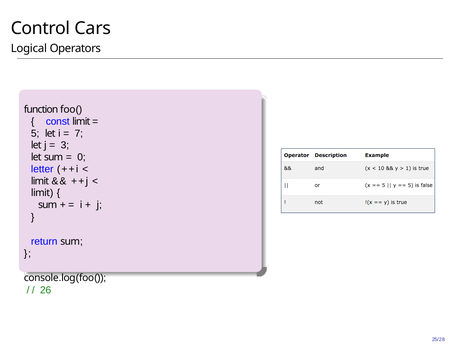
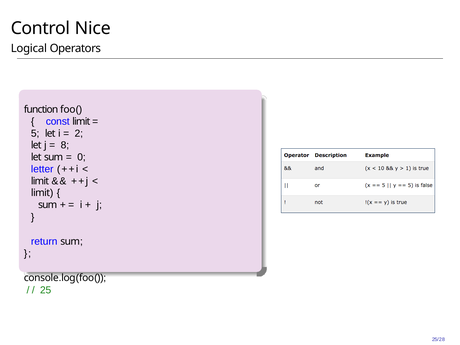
Cars: Cars -> Nice (93, 28)
7: 7 -> 2 (79, 134)
3: 3 -> 8 (65, 145)
26: 26 -> 25 (46, 290)
